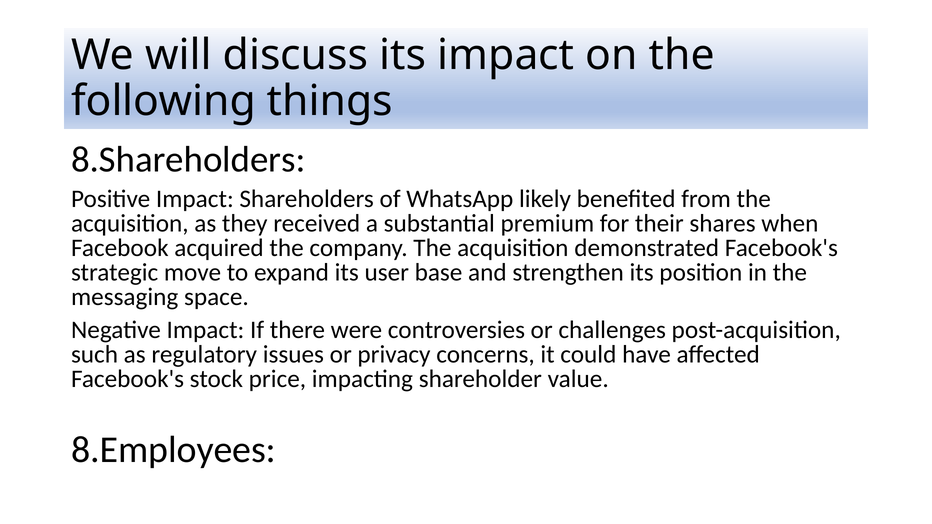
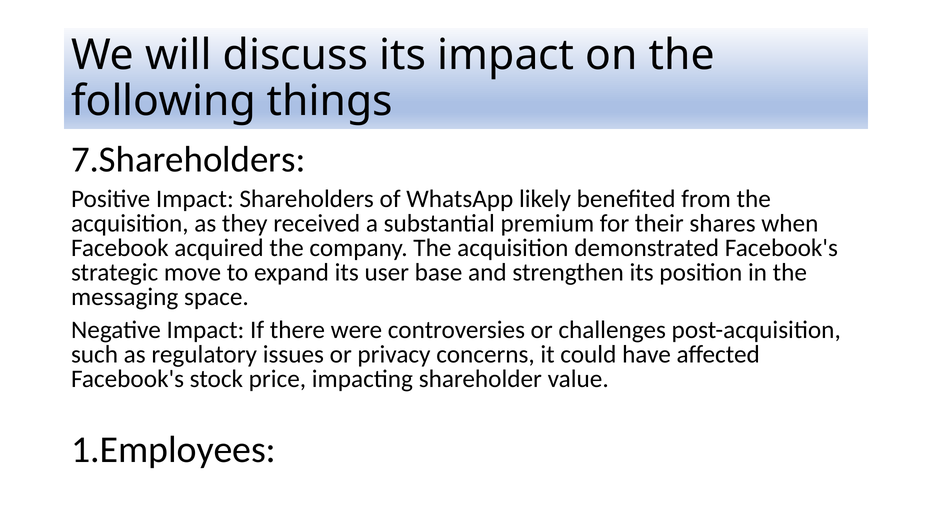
8.Shareholders: 8.Shareholders -> 7.Shareholders (188, 160)
8.Employees: 8.Employees -> 1.Employees (174, 450)
